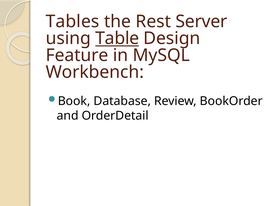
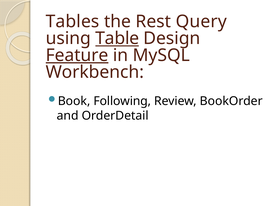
Server: Server -> Query (201, 21)
Feature underline: none -> present (77, 55)
Database: Database -> Following (122, 101)
